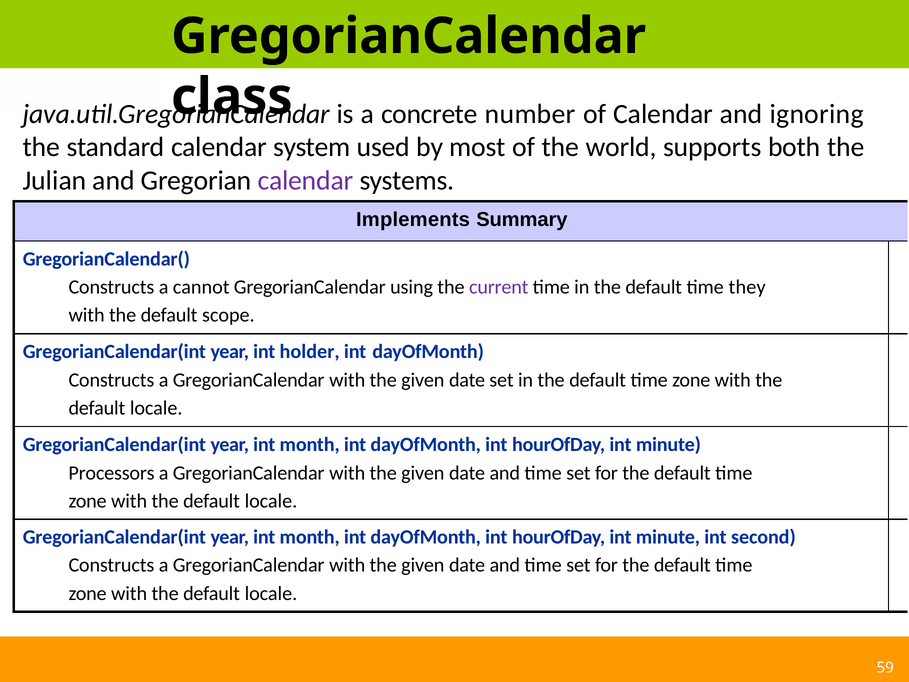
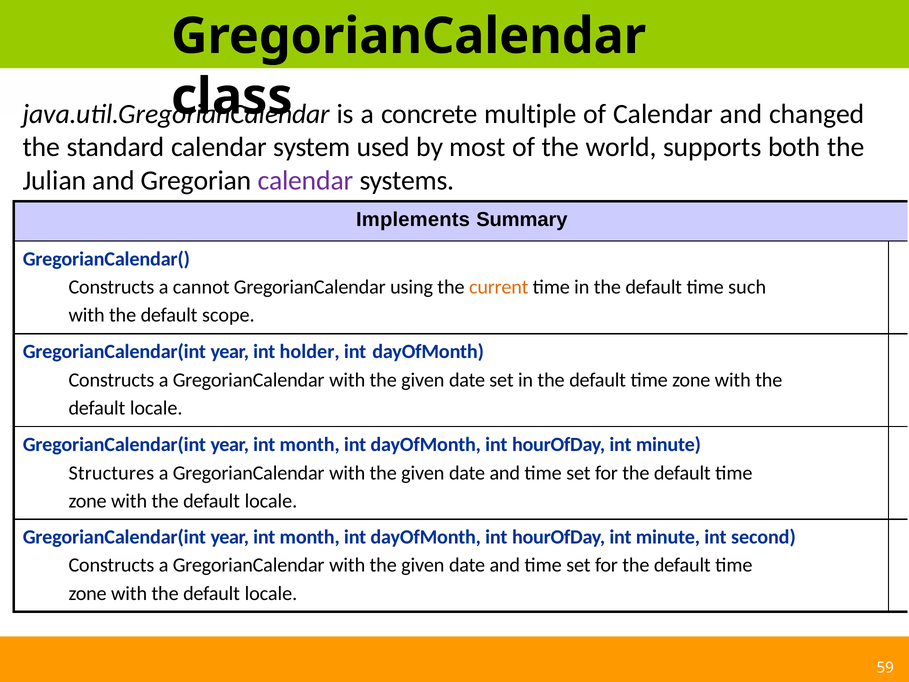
number: number -> multiple (530, 114)
ignoring: ignoring -> changed (817, 114)
current colour: purple -> orange (499, 287)
they: they -> such (747, 287)
Processors: Processors -> Structures (111, 473)
